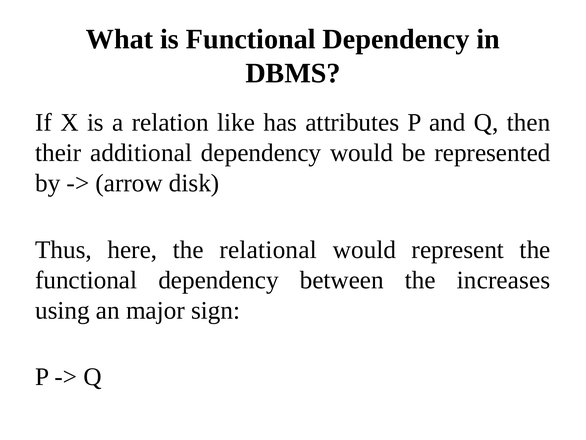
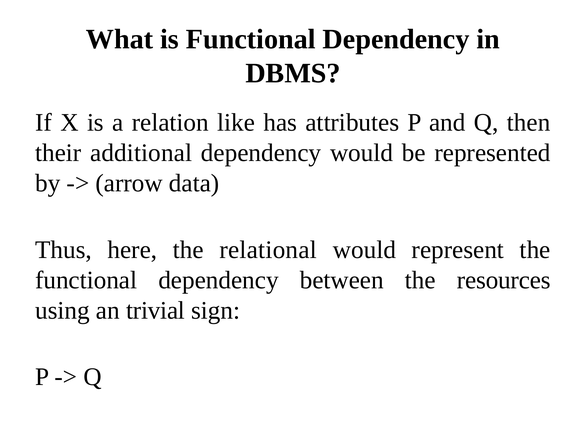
disk: disk -> data (194, 183)
increases: increases -> resources (504, 280)
major: major -> trivial (156, 310)
